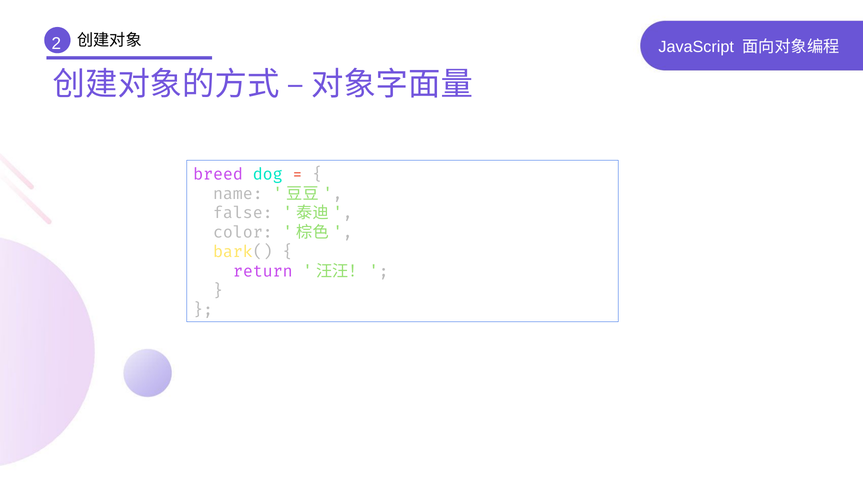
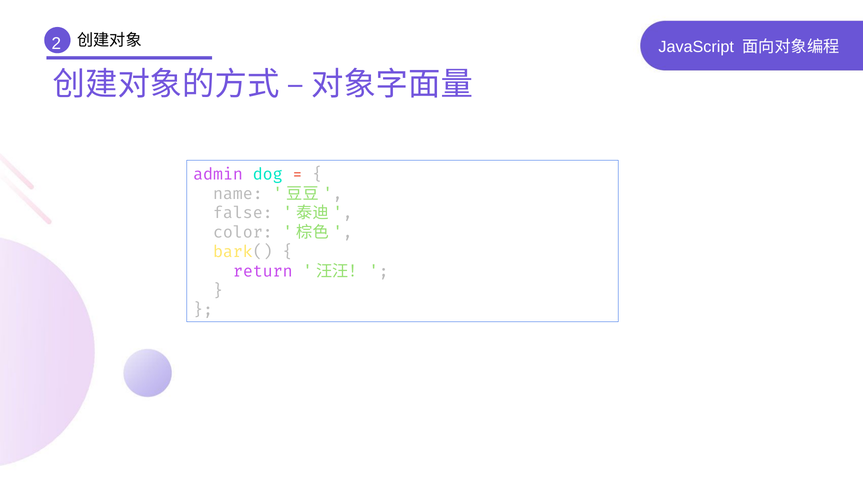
breed: breed -> admin (218, 174)
